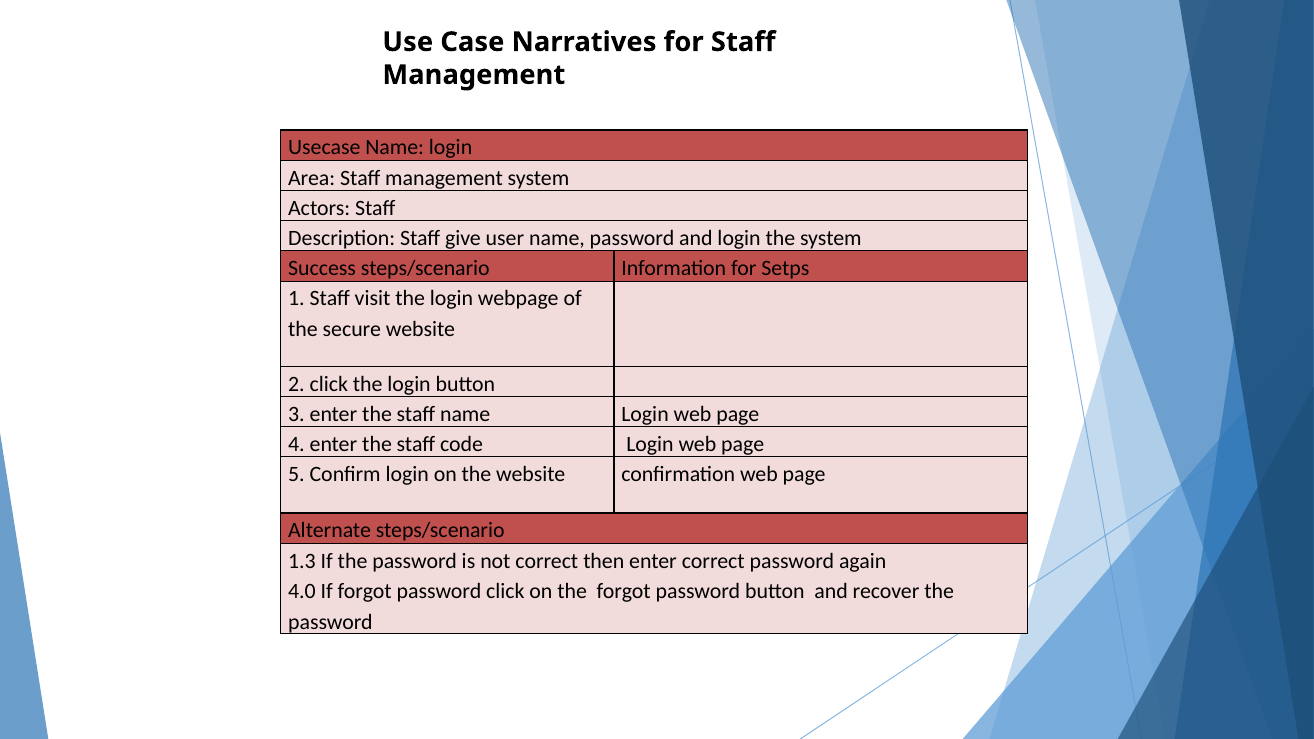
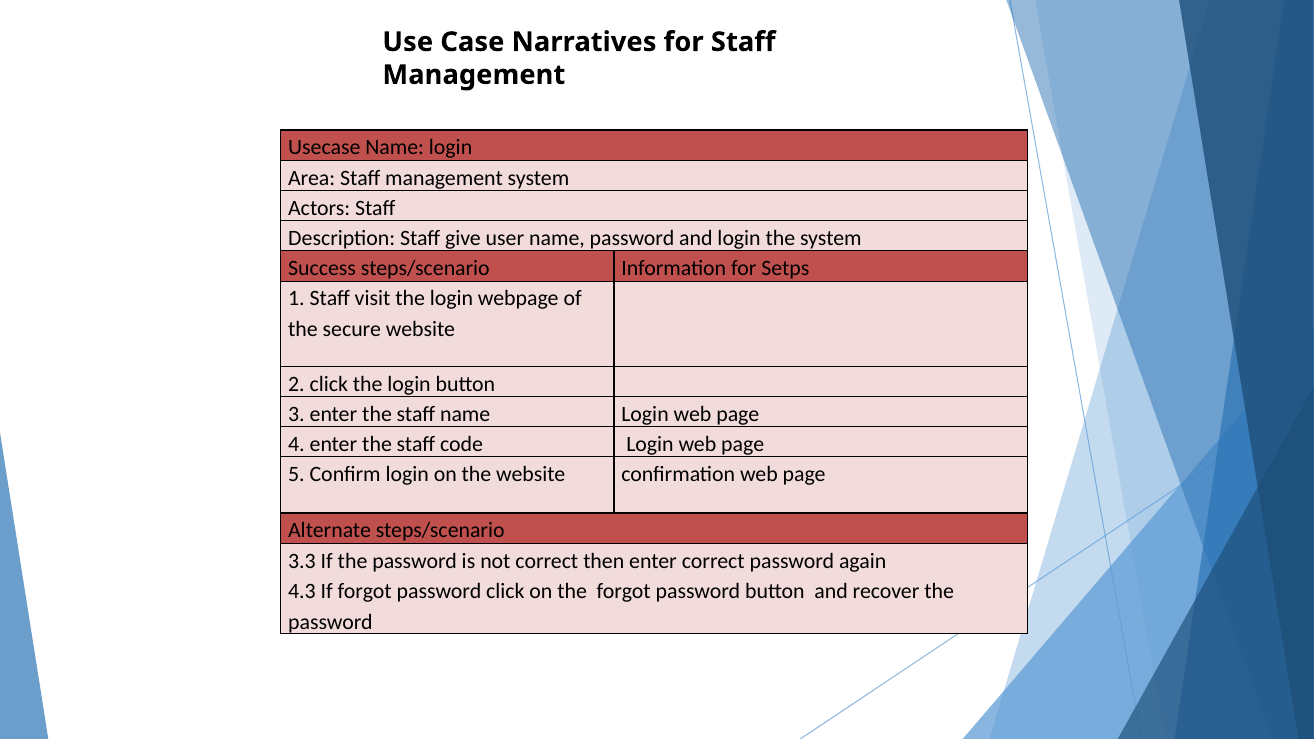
1.3: 1.3 -> 3.3 (302, 561)
4.0: 4.0 -> 4.3 (302, 592)
